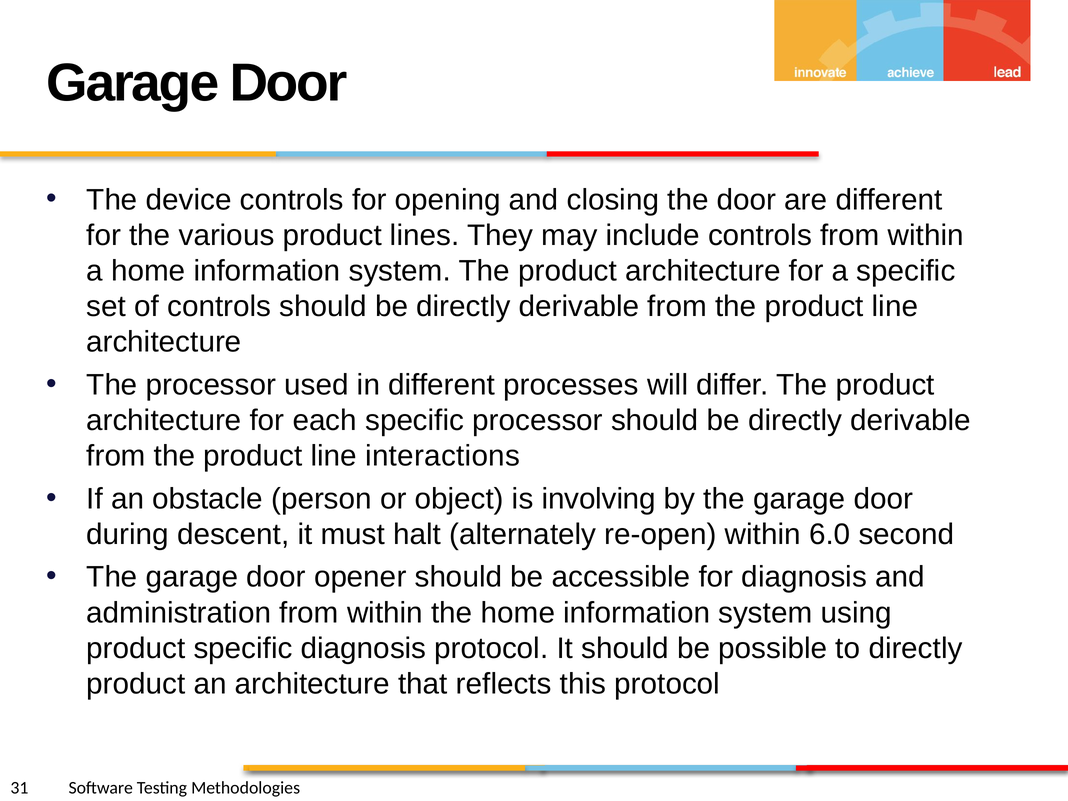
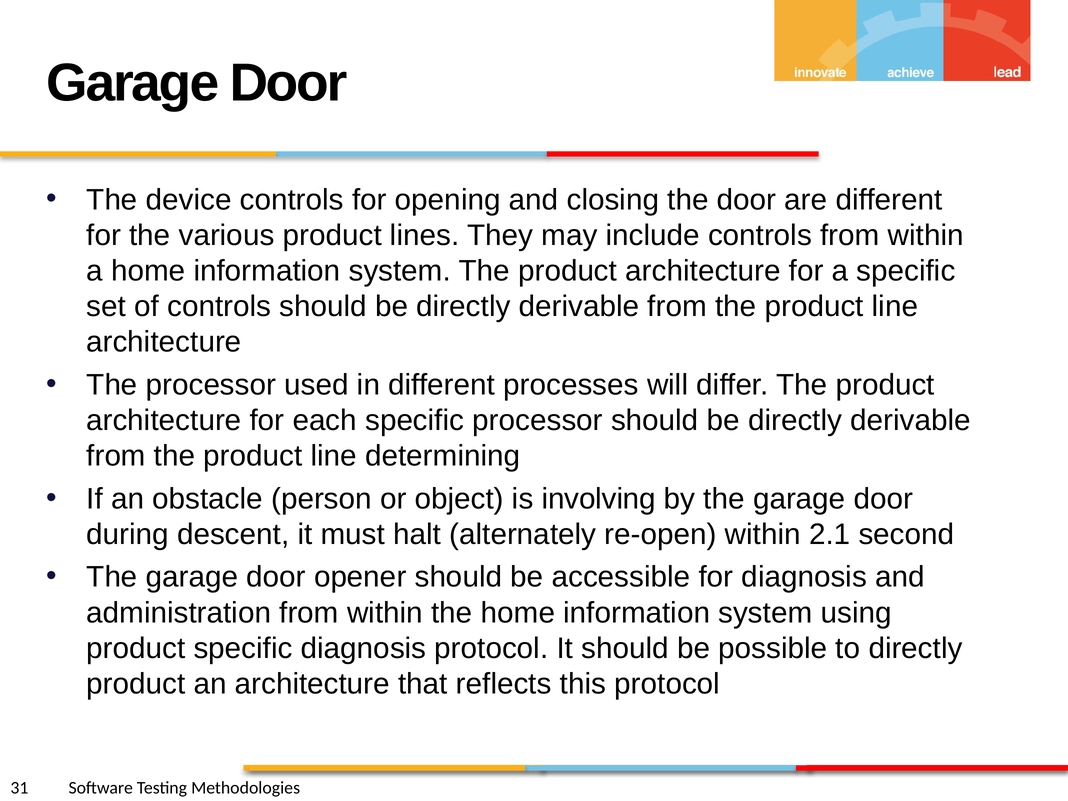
interactions: interactions -> determining (443, 456)
6.0: 6.0 -> 2.1 (830, 534)
